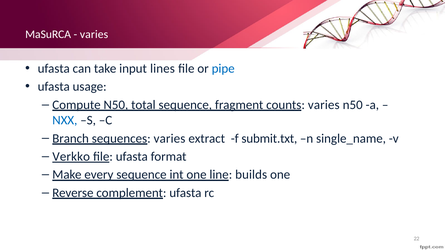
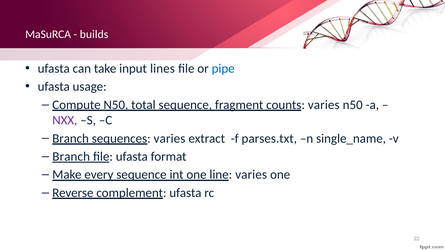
varies: varies -> builds (94, 34)
NXX colour: blue -> purple (65, 120)
submit.txt: submit.txt -> parses.txt (269, 139)
Verkko: Verkko -> Branch (71, 157)
line builds: builds -> varies (251, 175)
